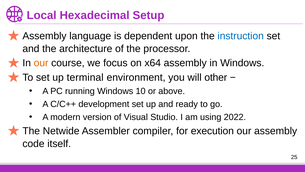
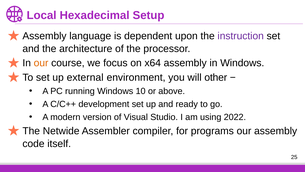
instruction colour: blue -> purple (241, 36)
terminal: terminal -> external (85, 77)
execution: execution -> programs (212, 131)
